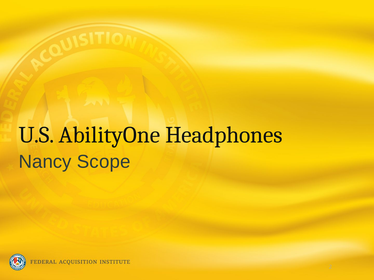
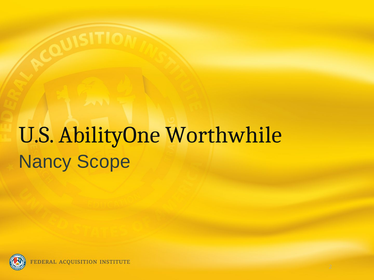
Headphones: Headphones -> Worthwhile (224, 135)
